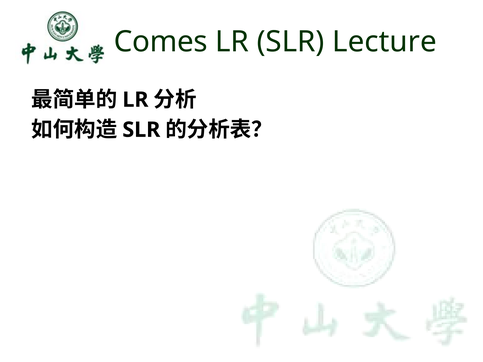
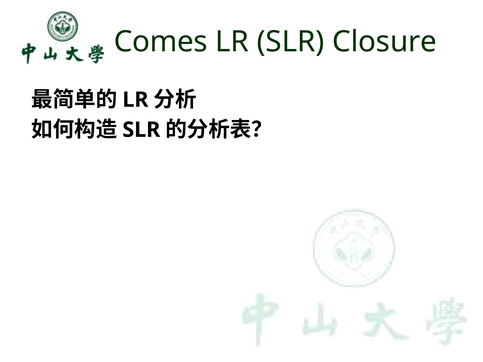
Lecture: Lecture -> Closure (385, 42)
